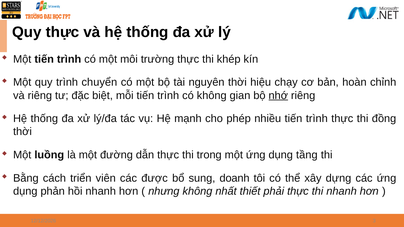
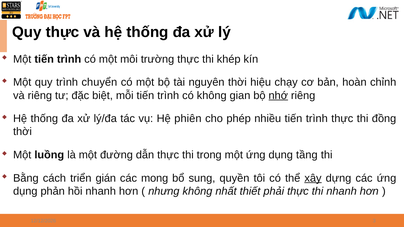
mạnh: mạnh -> phiên (188, 119)
viên: viên -> gián (106, 178)
được: được -> mong (155, 178)
doanh: doanh -> quyền (234, 178)
xây underline: none -> present (313, 178)
